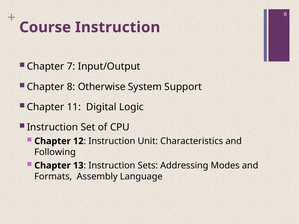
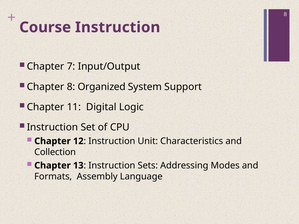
Otherwise: Otherwise -> Organized (102, 87)
Following: Following -> Collection (55, 152)
